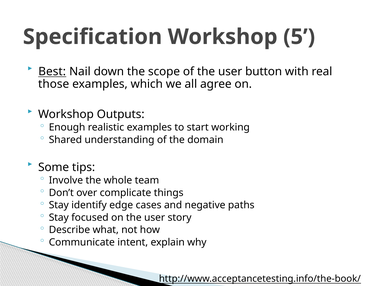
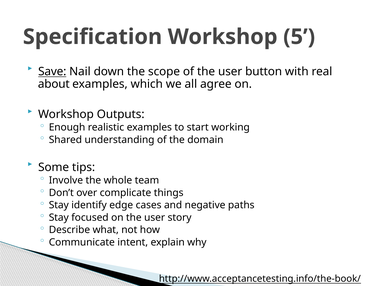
Best: Best -> Save (52, 72)
those: those -> about (54, 84)
